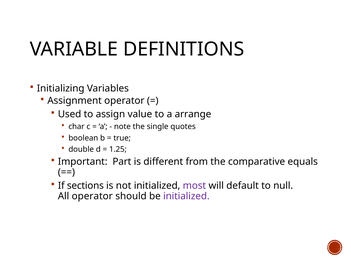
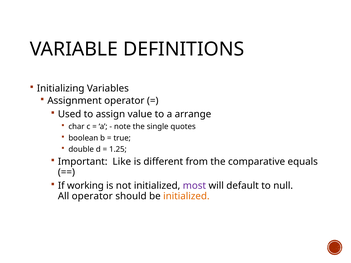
Part: Part -> Like (122, 162)
sections: sections -> working (85, 186)
initialized colour: purple -> orange (186, 196)
